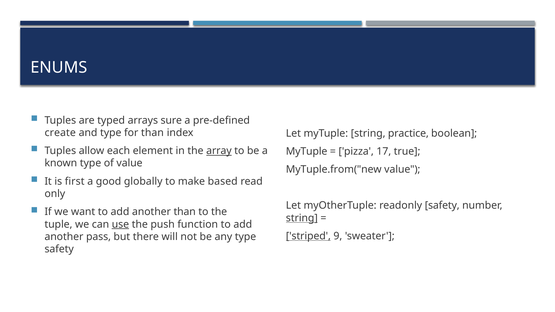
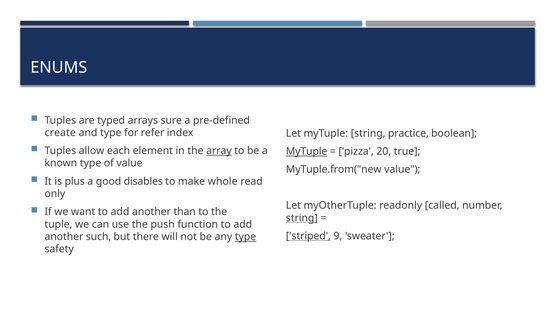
for than: than -> refer (153, 133)
MyTuple underline: none -> present (307, 152)
17: 17 -> 20 (384, 152)
first: first -> plus (75, 181)
globally: globally -> disables (143, 181)
based: based -> whole (223, 181)
readonly safety: safety -> called (442, 206)
use underline: present -> none (120, 224)
pass: pass -> such (99, 237)
type underline: none -> present (246, 237)
